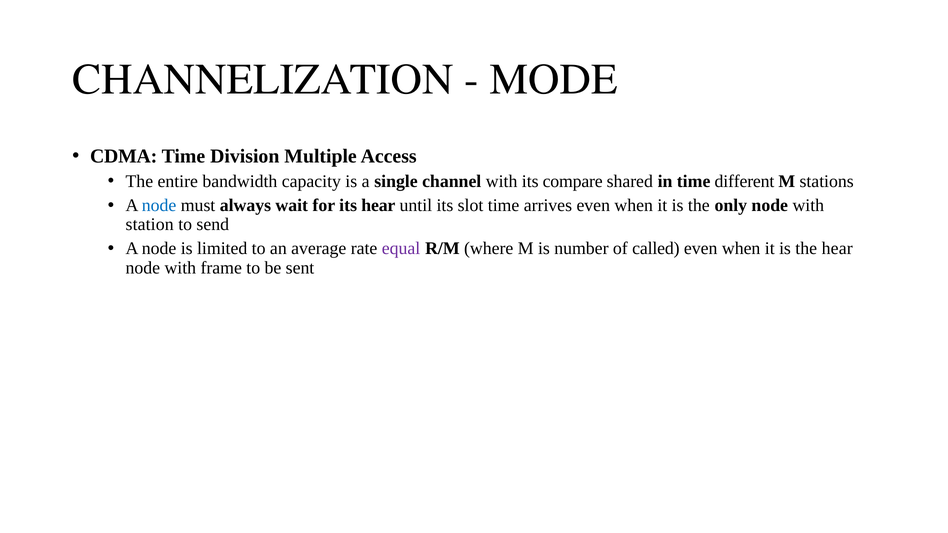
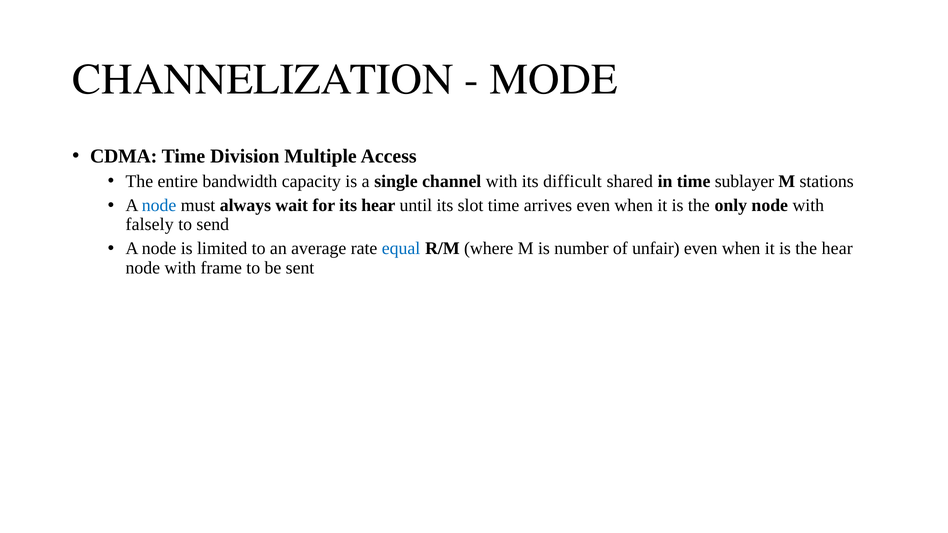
compare: compare -> difficult (572, 181)
different: different -> sublayer (744, 181)
station: station -> falsely (150, 225)
equal colour: purple -> blue (401, 249)
called: called -> unfair (656, 249)
